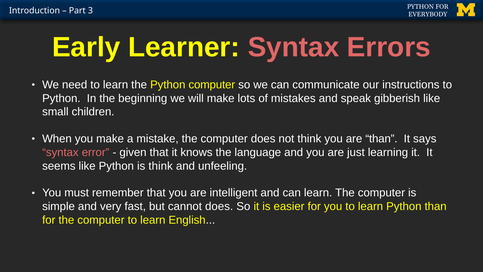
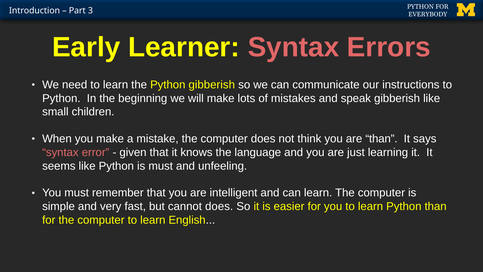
Python computer: computer -> gibberish (212, 85)
is think: think -> must (161, 166)
